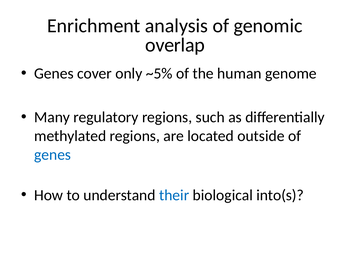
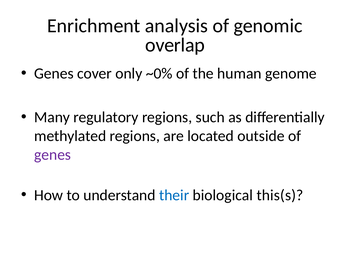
~5%: ~5% -> ~0% (159, 73)
genes colour: blue -> purple (53, 154)
into(s: into(s -> this(s (280, 195)
